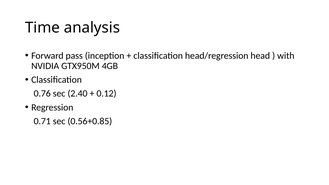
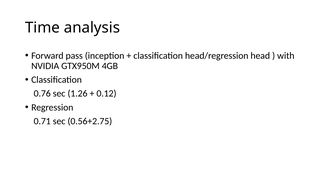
2.40: 2.40 -> 1.26 (78, 94)
0.56+0.85: 0.56+0.85 -> 0.56+2.75 (90, 121)
